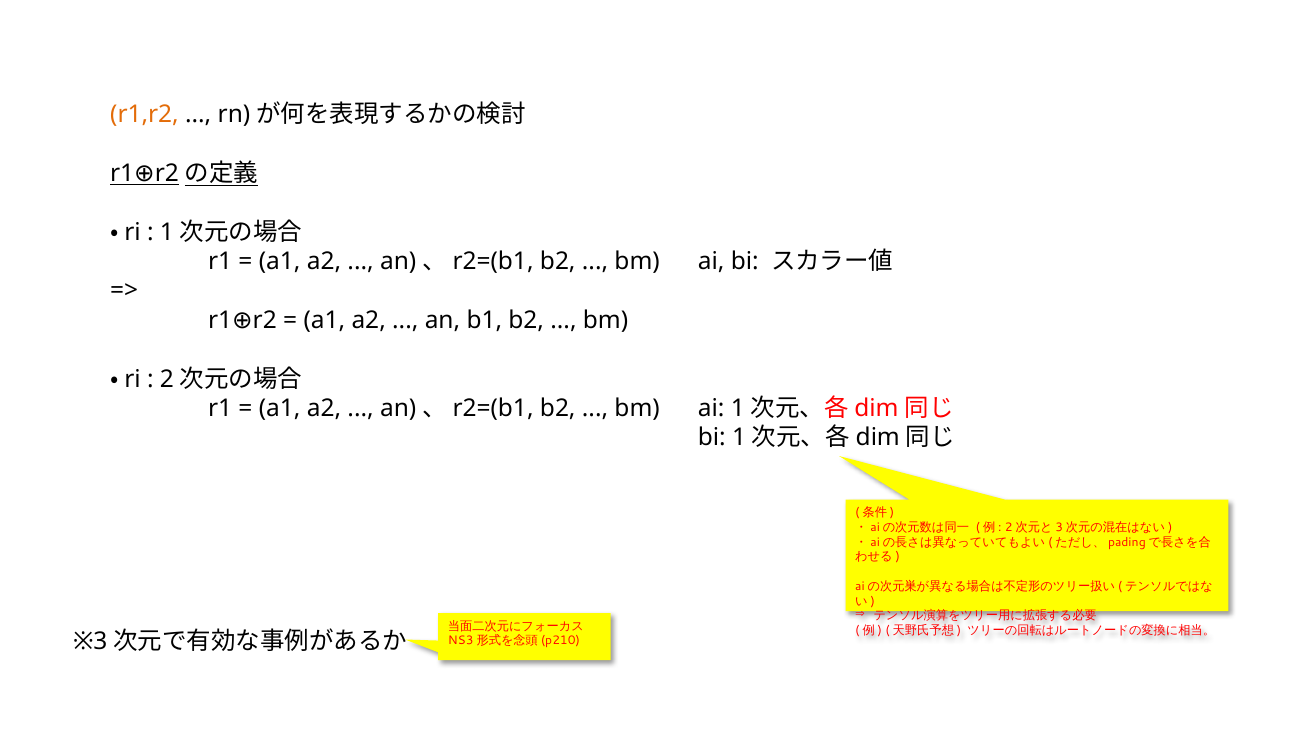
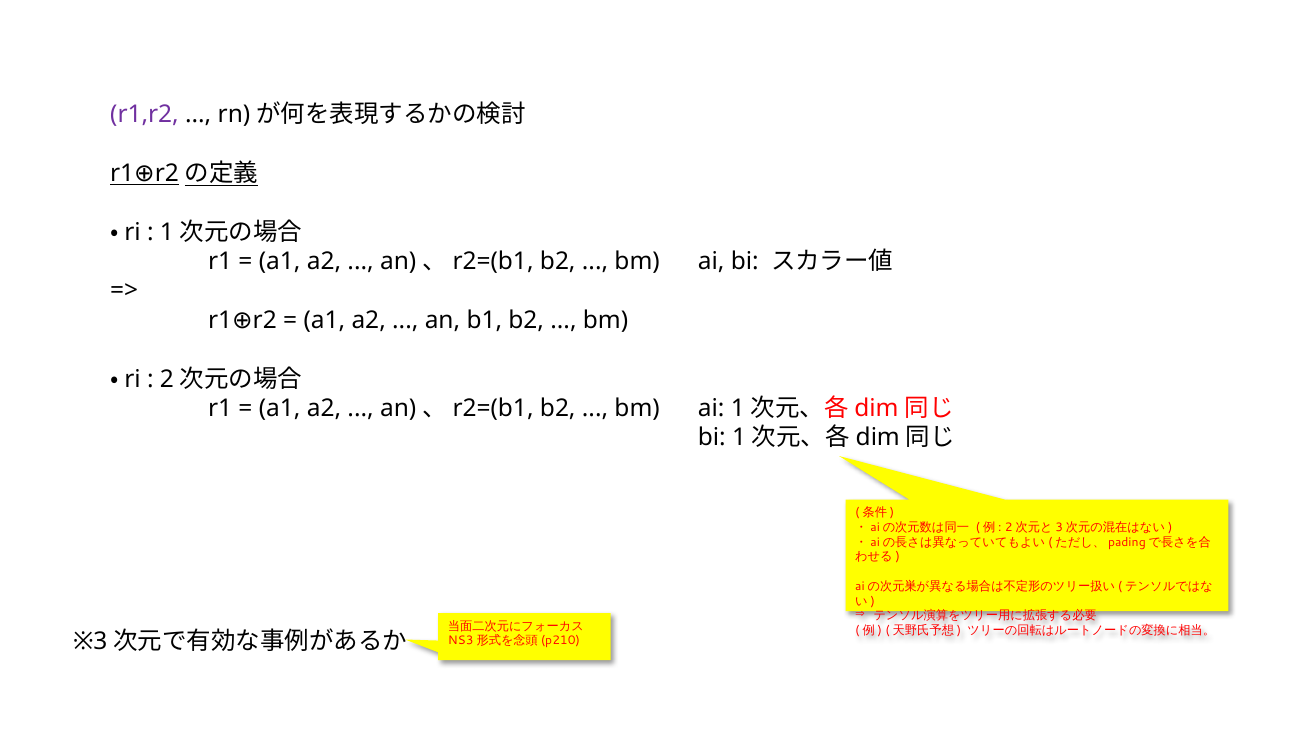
r1,r2 colour: orange -> purple (144, 115)
